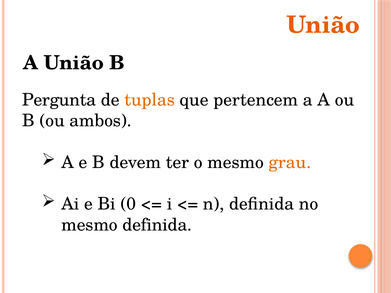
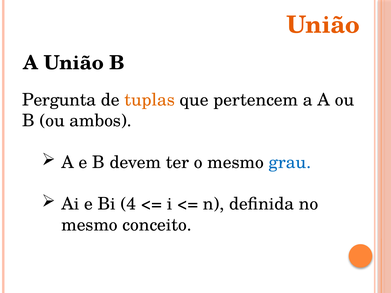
grau colour: orange -> blue (290, 162)
0: 0 -> 4 (128, 204)
mesmo definida: definida -> conceito (157, 225)
